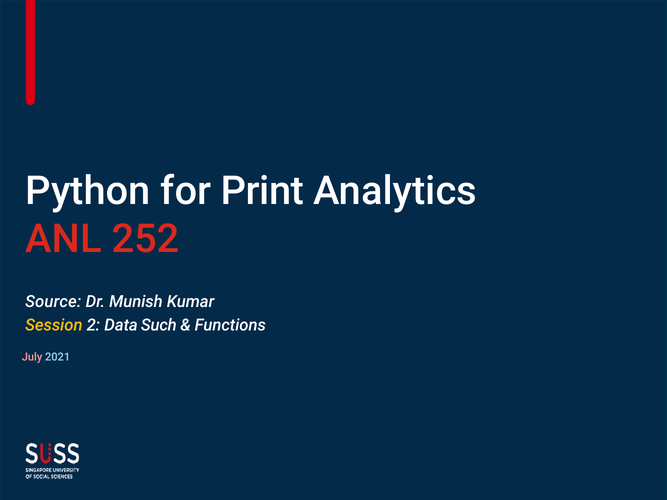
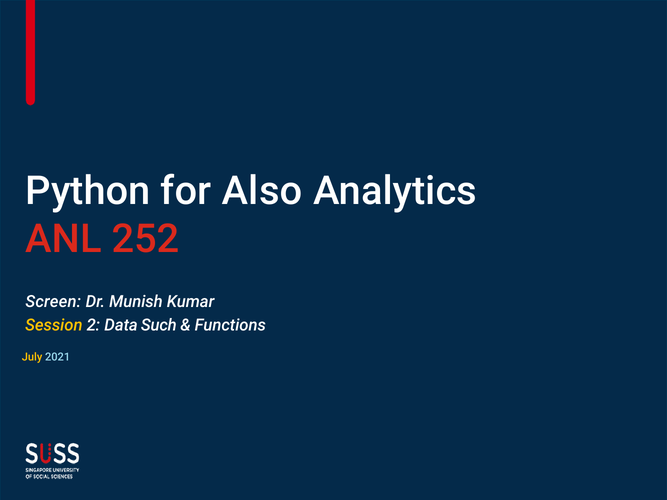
Print: Print -> Also (262, 191)
Source: Source -> Screen (53, 302)
July colour: pink -> yellow (32, 357)
